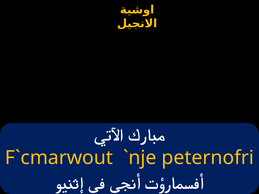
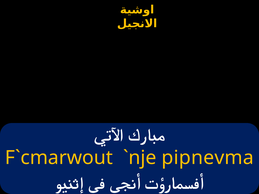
peternofri: peternofri -> pipnevma (208, 158)
